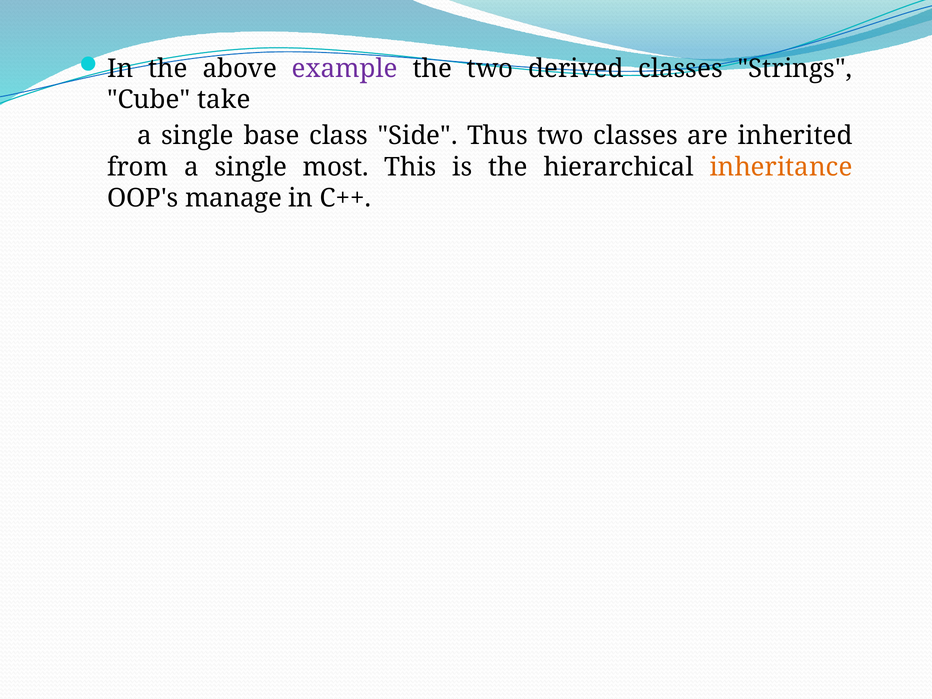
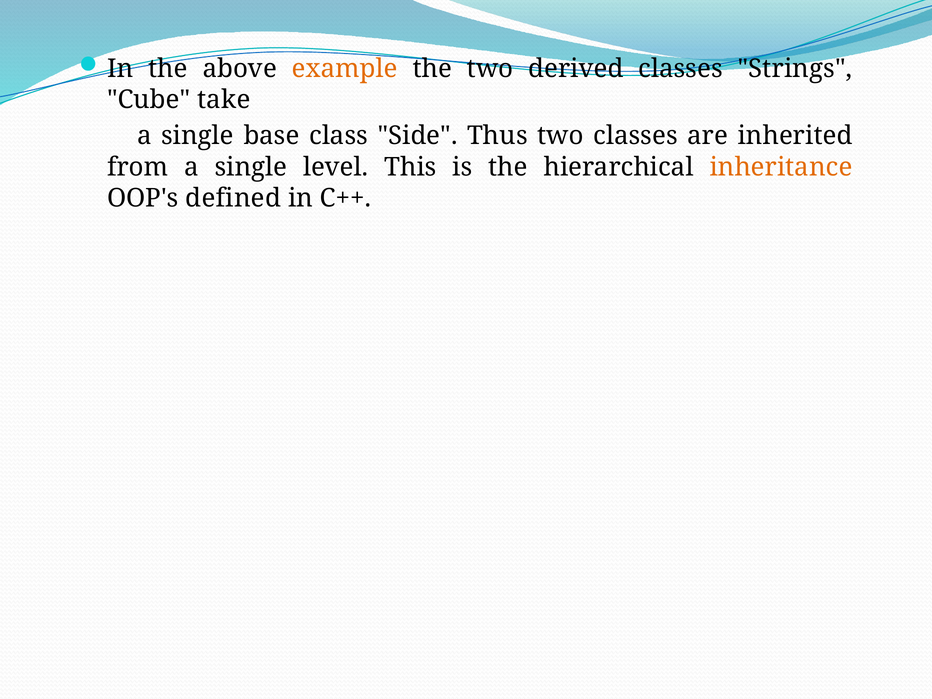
example colour: purple -> orange (345, 69)
most: most -> level (336, 167)
manage: manage -> defined (233, 198)
